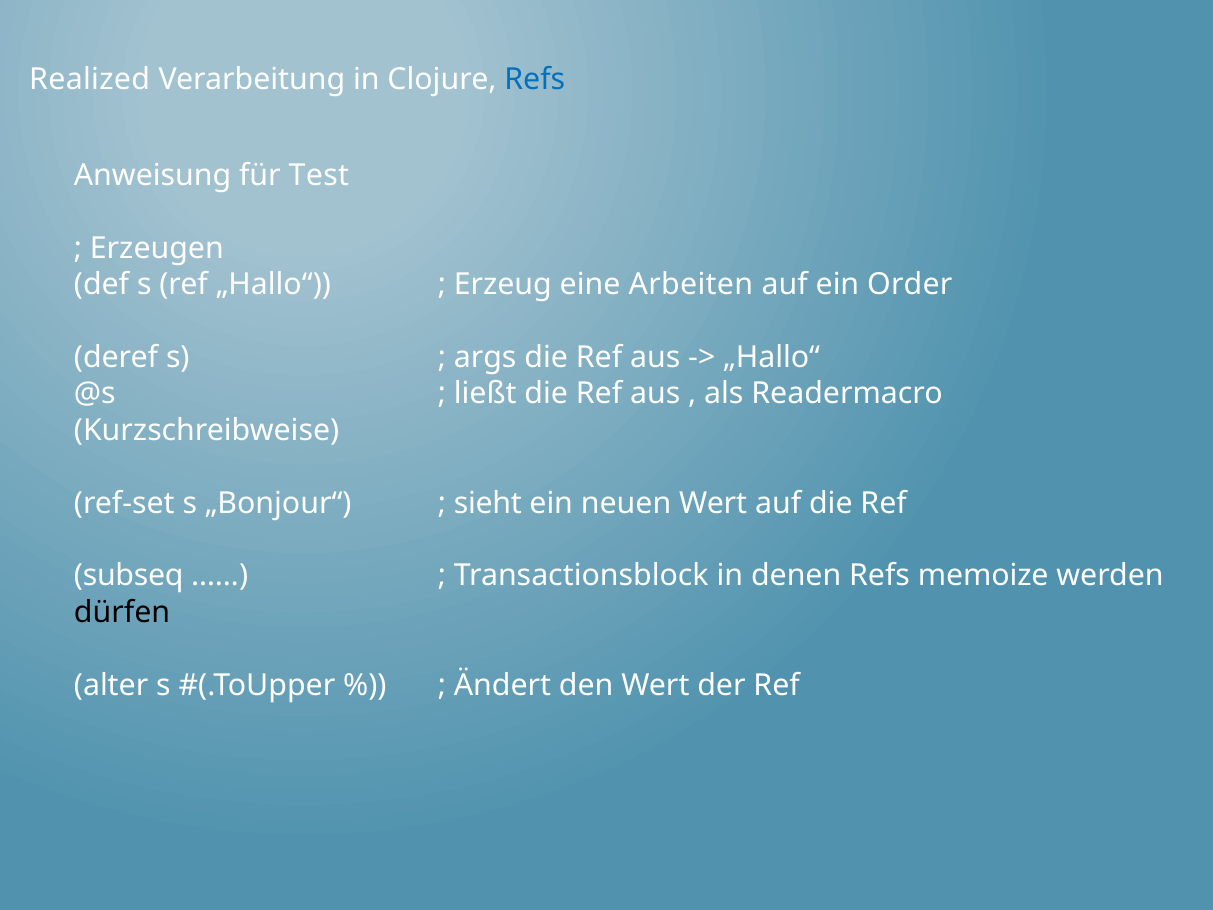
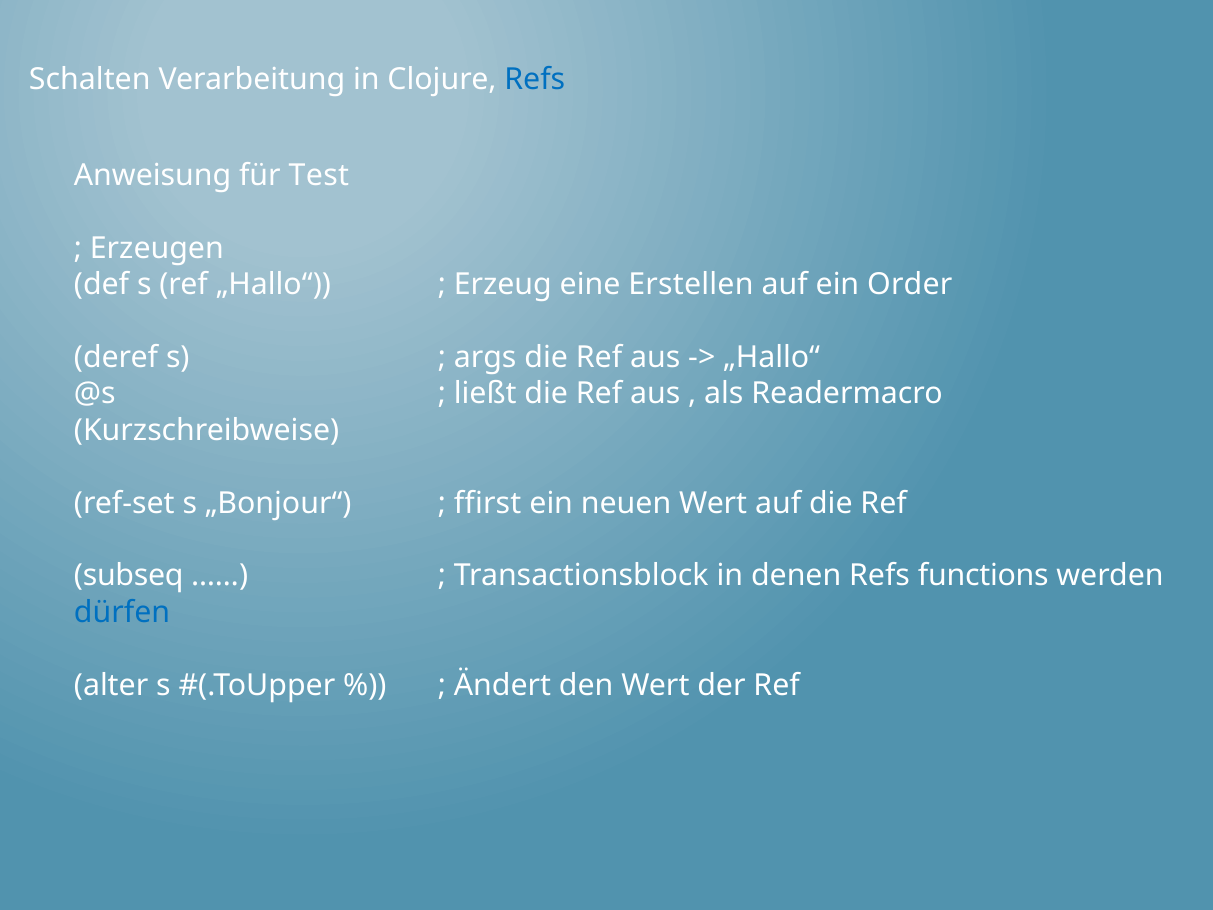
Realized: Realized -> Schalten (90, 80)
Arbeiten: Arbeiten -> Erstellen (691, 285)
sieht: sieht -> ffirst (488, 503)
memoize: memoize -> functions (983, 576)
dürfen colour: black -> blue (122, 612)
